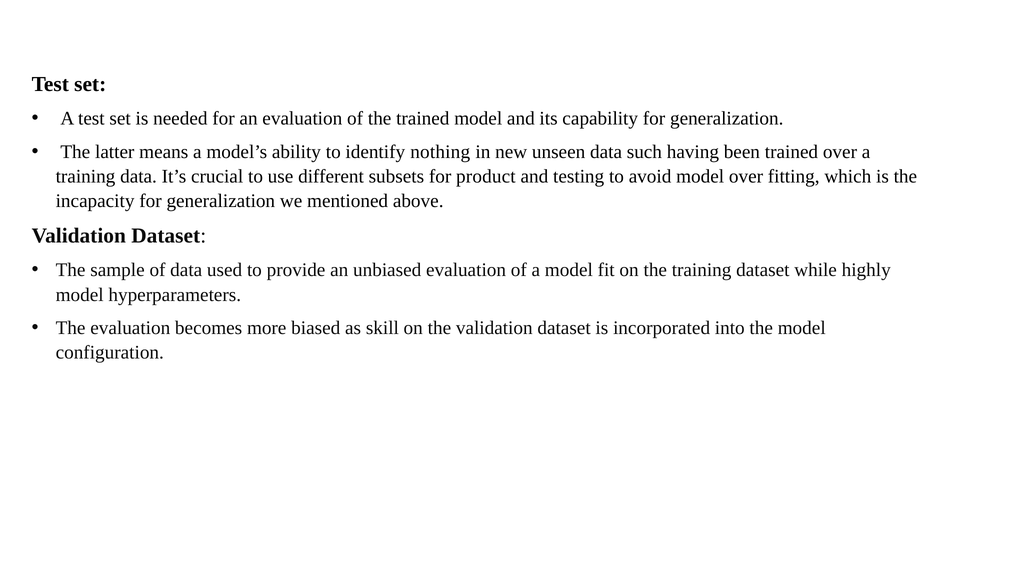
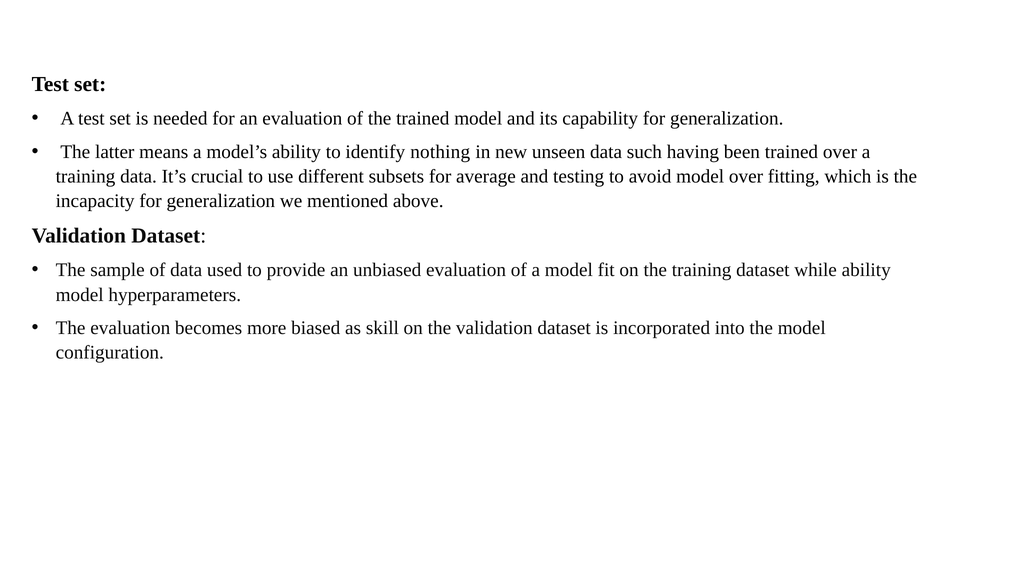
product: product -> average (486, 177)
while highly: highly -> ability (866, 270)
